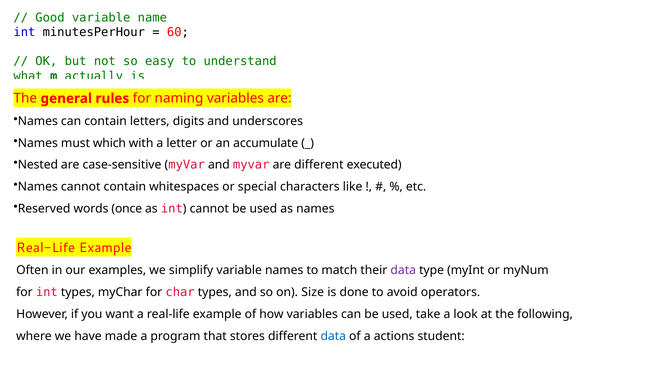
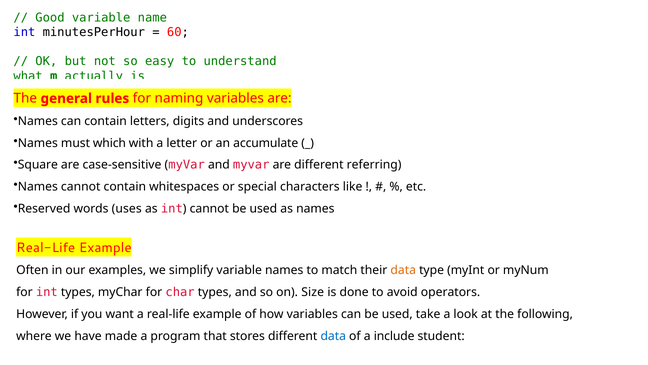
Nested: Nested -> Square (38, 165)
executed: executed -> referring (374, 165)
once: once -> uses (127, 208)
data colour: purple -> orange (403, 270)
actions: actions -> include (394, 336)
